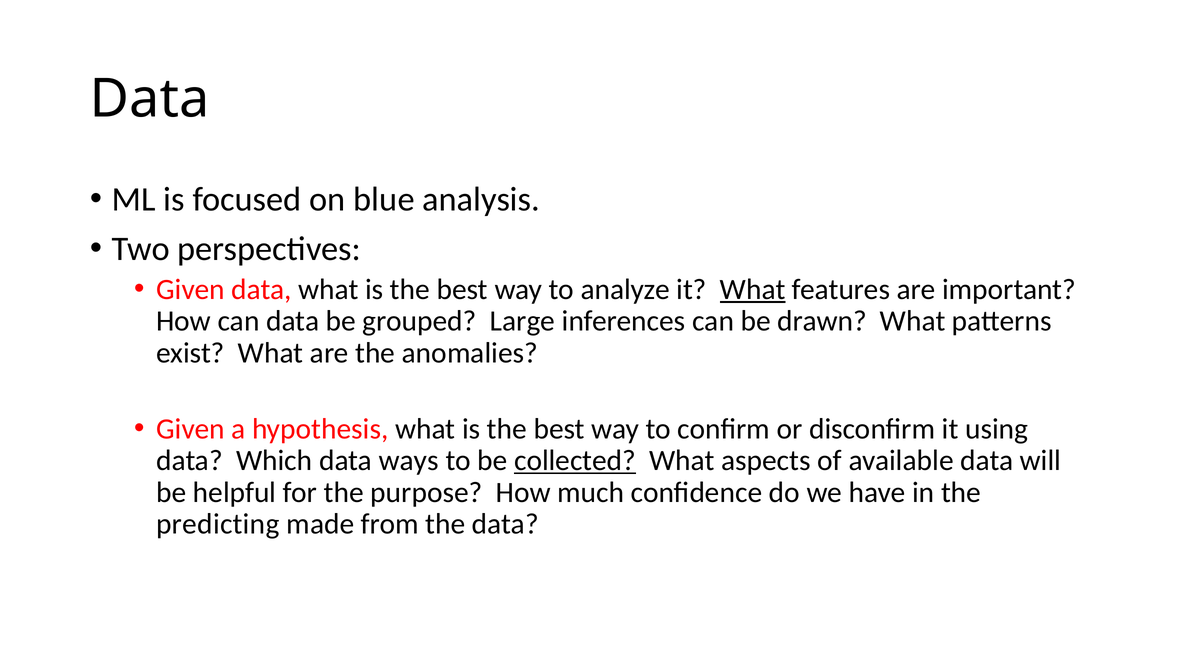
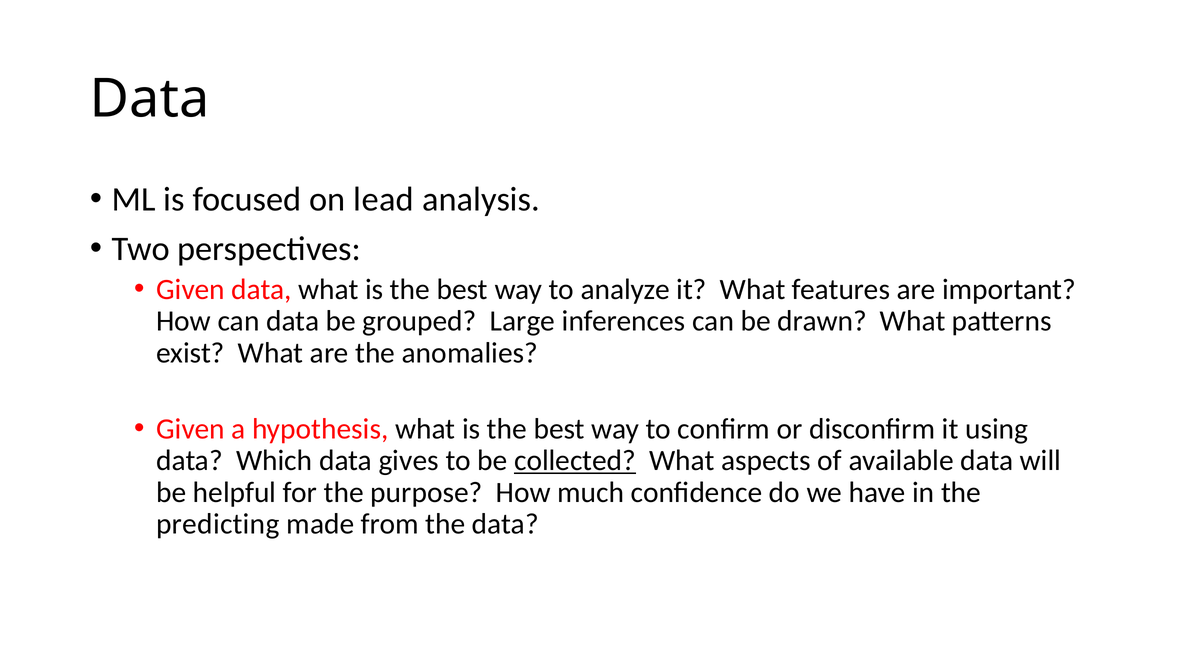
blue: blue -> lead (384, 199)
What underline: present -> none (753, 289)
ways: ways -> gives (409, 461)
